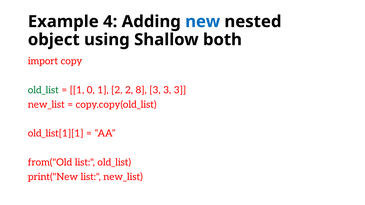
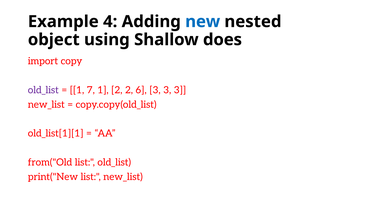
both: both -> does (222, 40)
old_list colour: green -> purple (43, 90)
0: 0 -> 7 (91, 90)
8: 8 -> 6 (141, 90)
